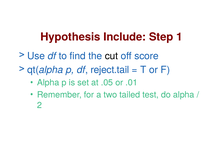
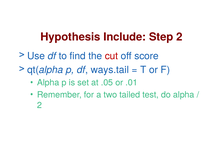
Step 1: 1 -> 2 (179, 37)
cut colour: black -> red (111, 56)
reject.tail: reject.tail -> ways.tail (110, 70)
